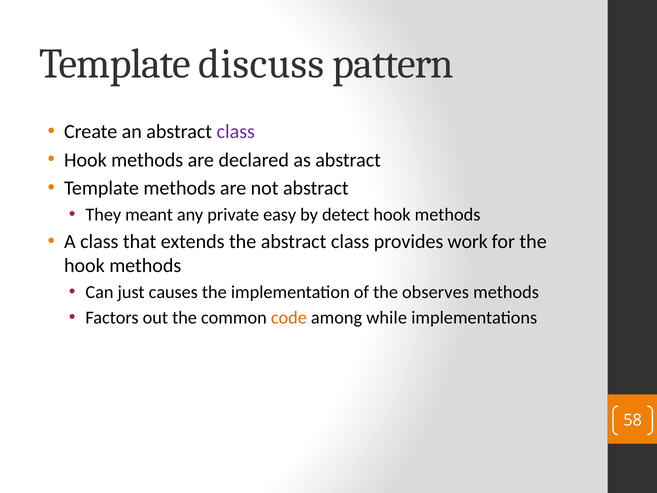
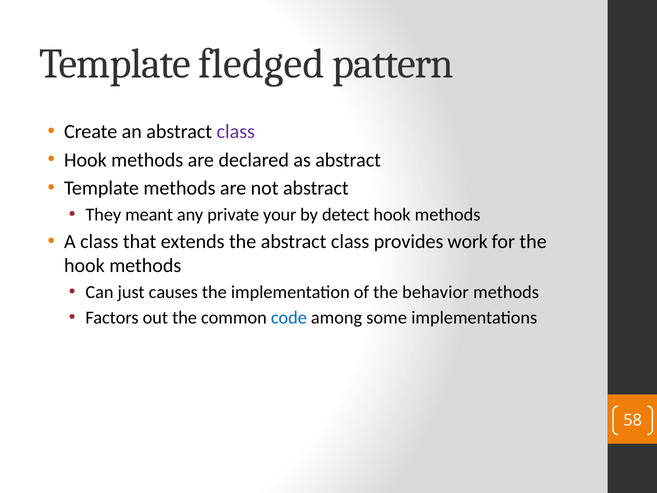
discuss: discuss -> fledged (261, 64)
easy: easy -> your (280, 214)
observes: observes -> behavior (435, 292)
code colour: orange -> blue (289, 318)
while: while -> some (387, 318)
